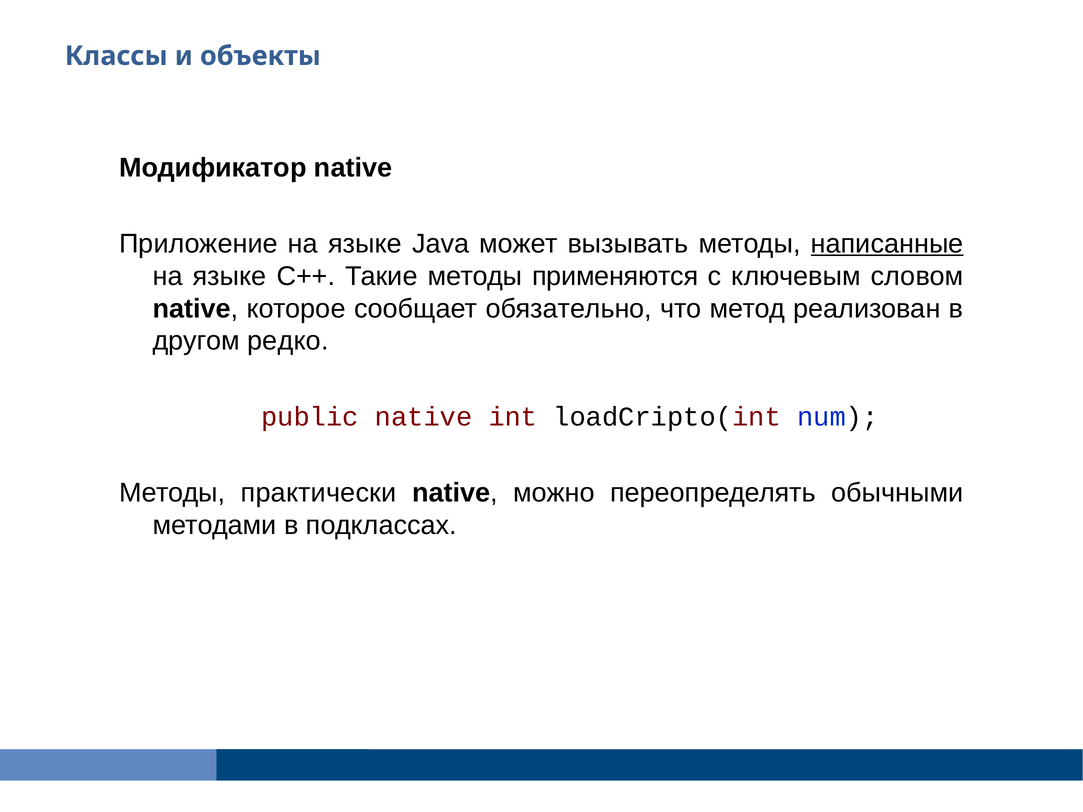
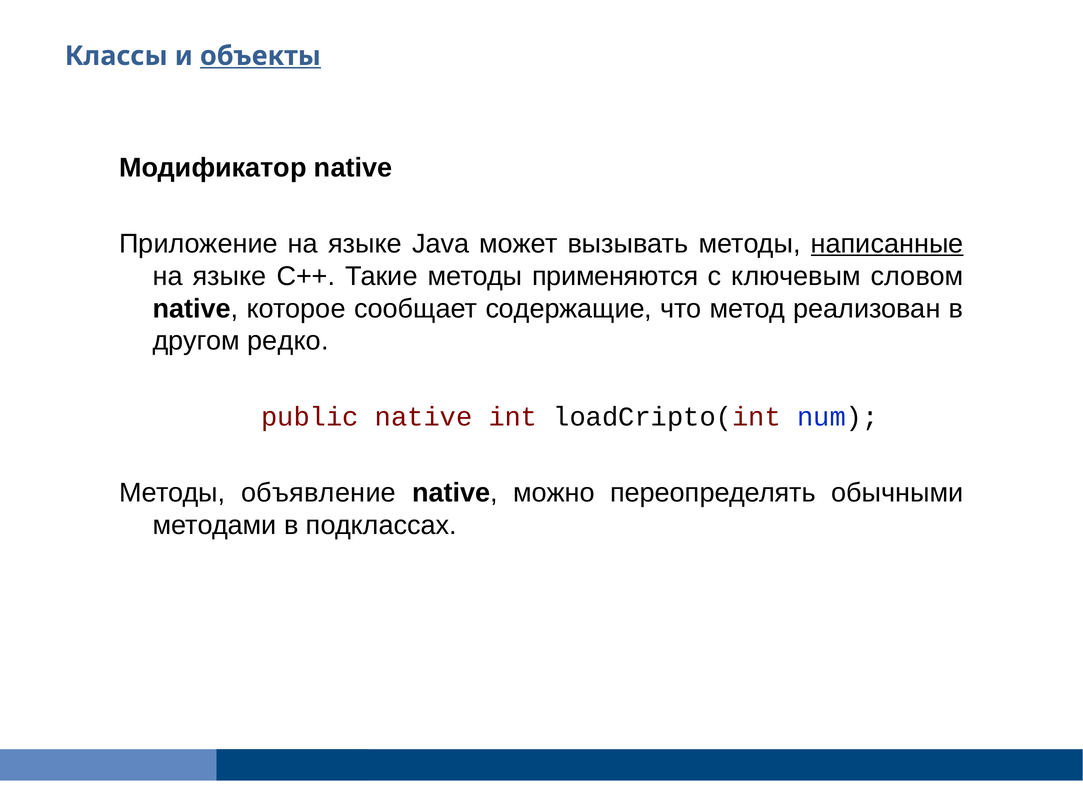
объекты underline: none -> present (260, 56)
обязательно: обязательно -> содержащие (569, 309)
практически: практически -> объявление (319, 493)
